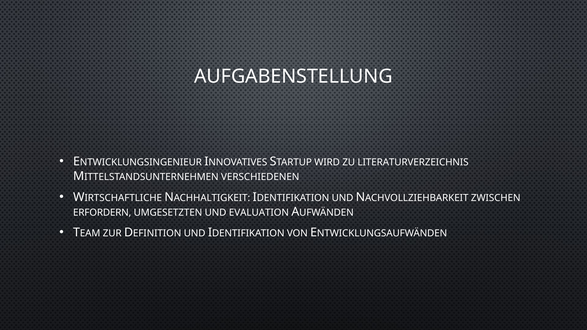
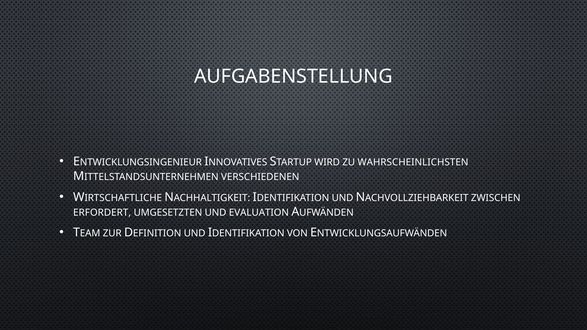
LITERATURVERZEICHNIS: LITERATURVERZEICHNIS -> WAHRSCHEINLICHSTEN (413, 162)
ERFORDERN: ERFORDERN -> ERFORDERT (102, 213)
